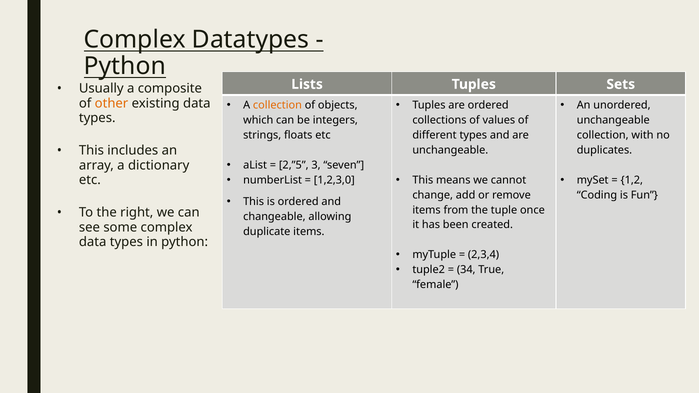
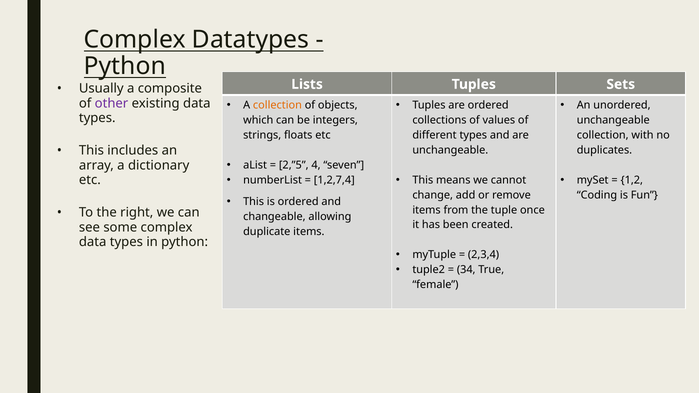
other colour: orange -> purple (112, 103)
3: 3 -> 4 (316, 165)
1,2,3,0: 1,2,3,0 -> 1,2,7,4 (334, 180)
